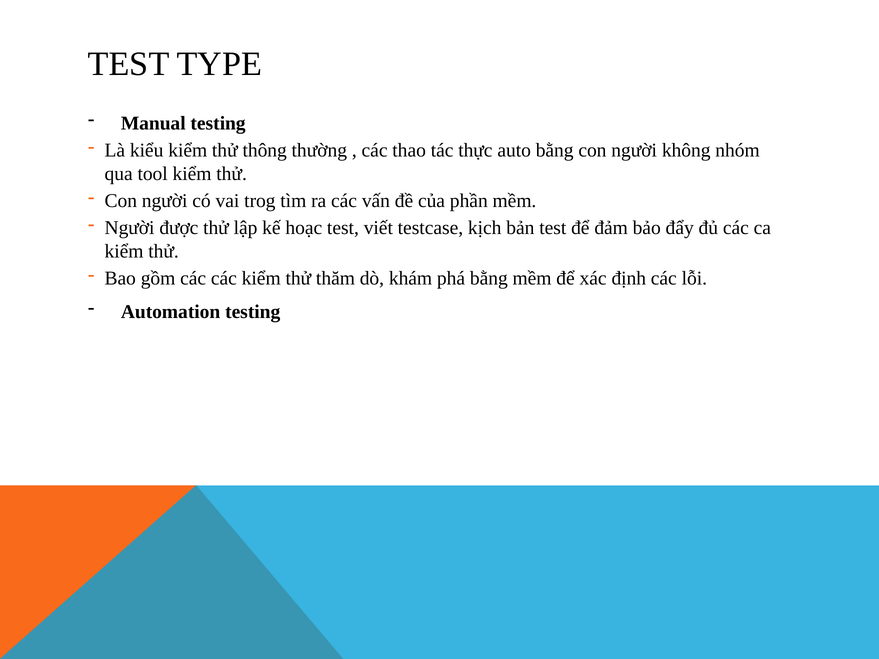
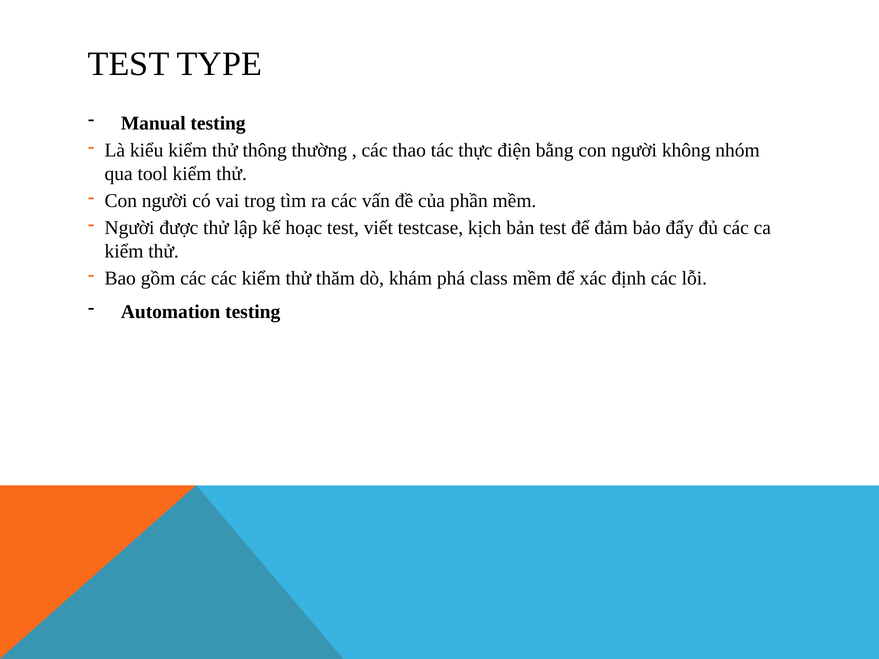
auto: auto -> điện (514, 150)
phá bằng: bằng -> class (489, 279)
